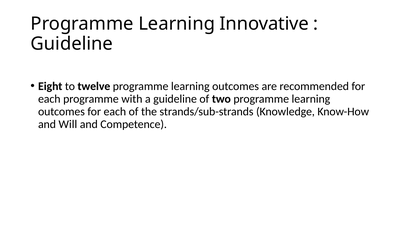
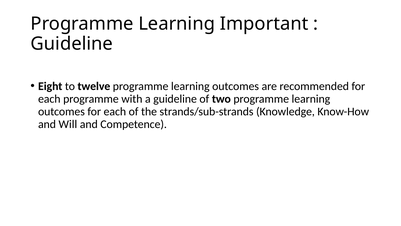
Innovative: Innovative -> Important (264, 24)
